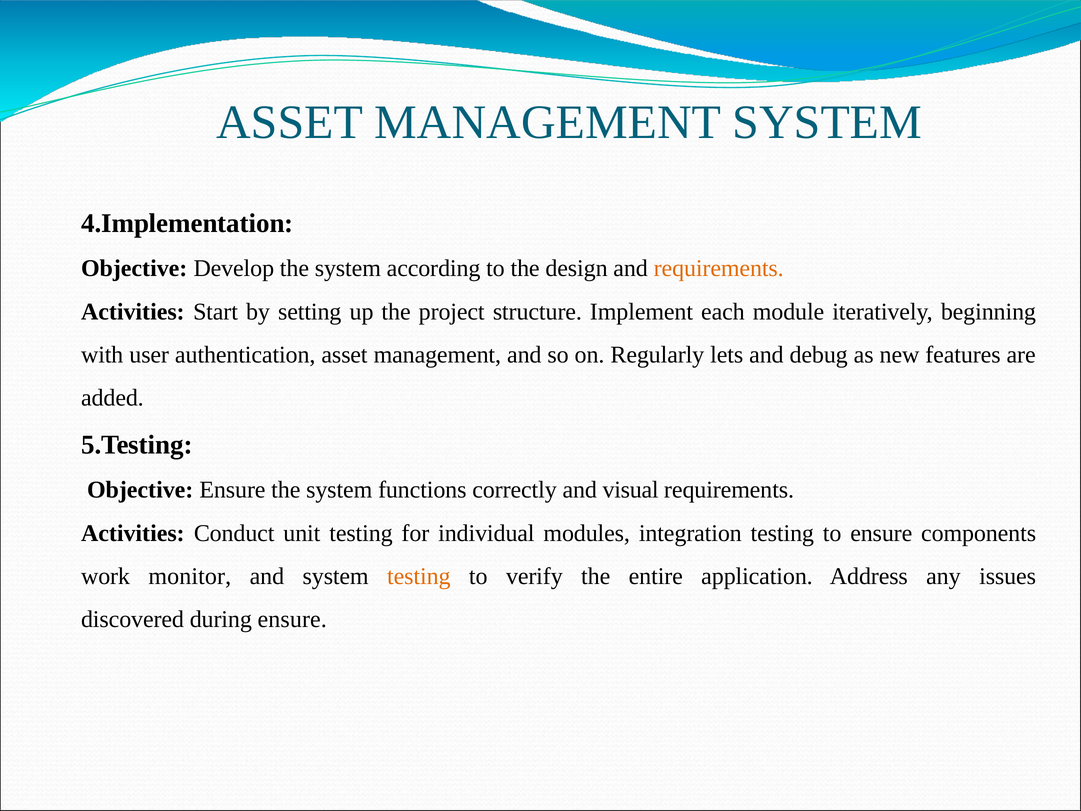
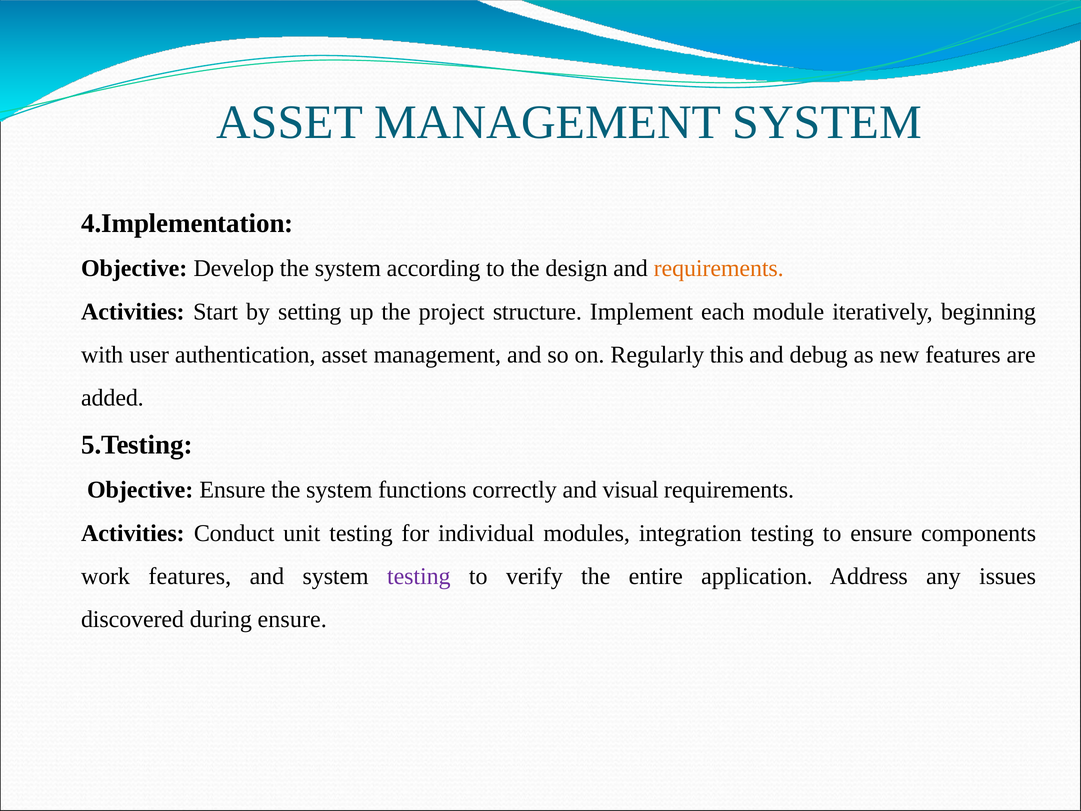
lets: lets -> this (727, 355)
work monitor: monitor -> features (190, 576)
testing colour: orange -> purple (419, 576)
